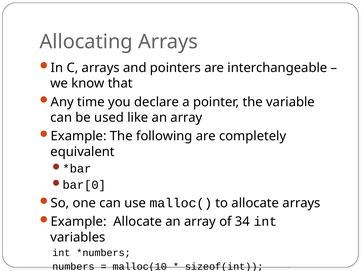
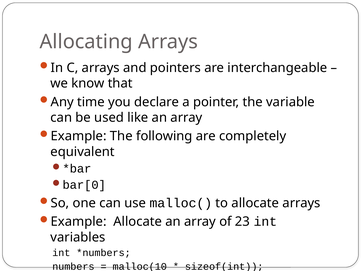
34: 34 -> 23 (242, 221)
